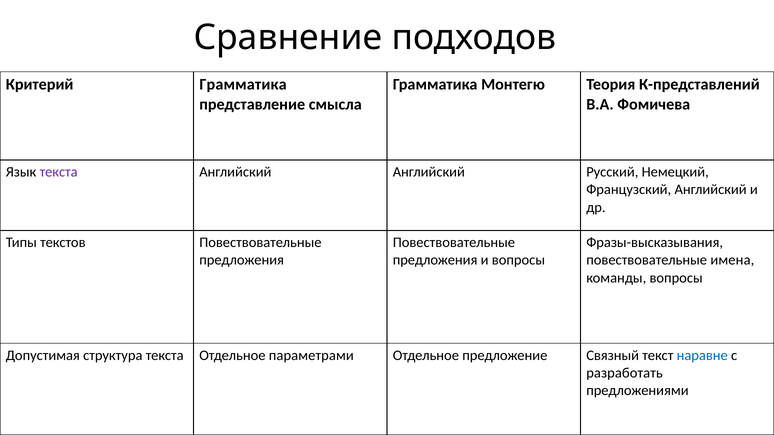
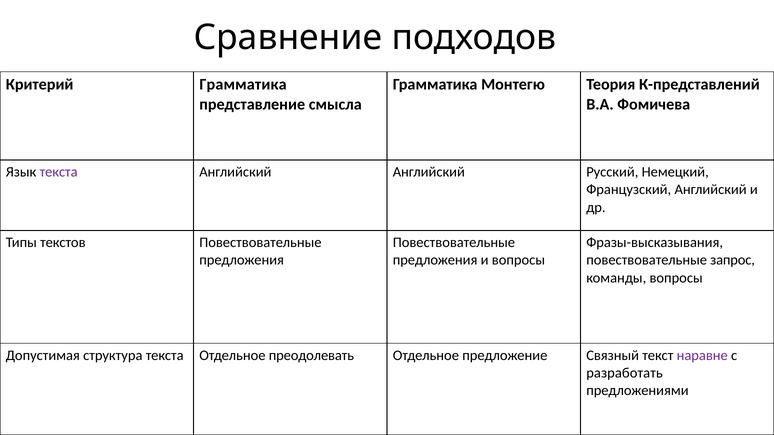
имена: имена -> запрос (733, 260)
параметрами: параметрами -> преодолевать (311, 356)
наравне colour: blue -> purple (702, 356)
